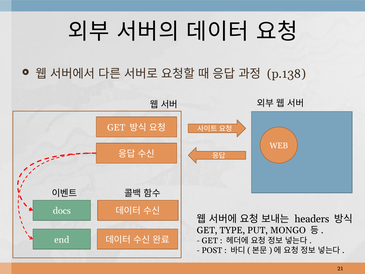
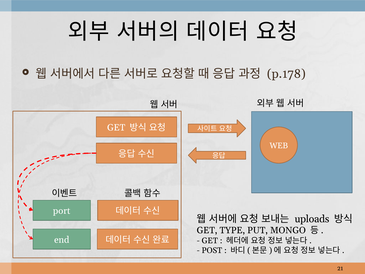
p.138: p.138 -> p.178 (286, 74)
docs: docs -> port (62, 211)
headers: headers -> uploads (312, 219)
